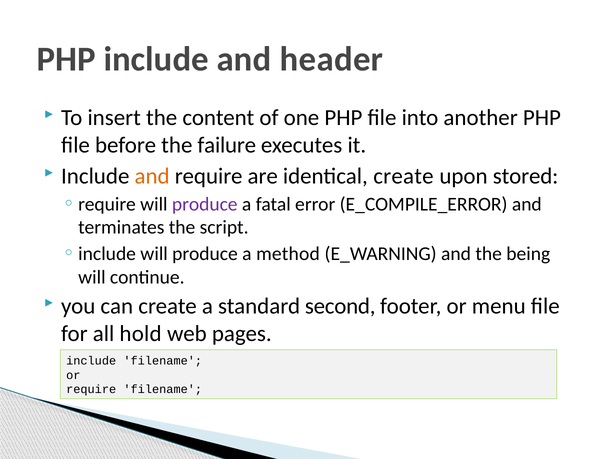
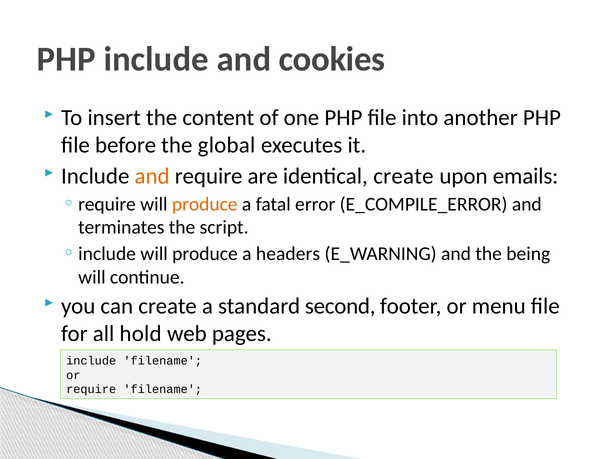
header: header -> cookies (332, 59)
failure: failure -> global (227, 145)
stored: stored -> emails (526, 176)
produce colour: purple -> orange (205, 204)
method: method -> headers (288, 254)
